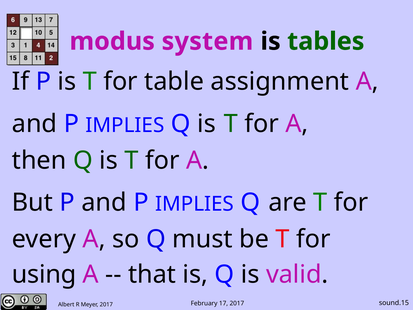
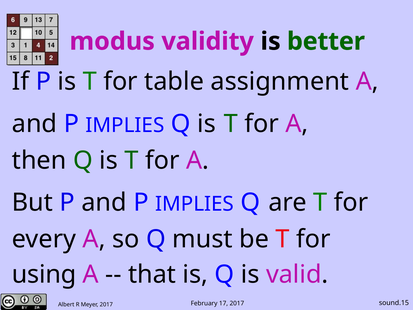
system: system -> validity (208, 41)
tables: tables -> better (326, 41)
